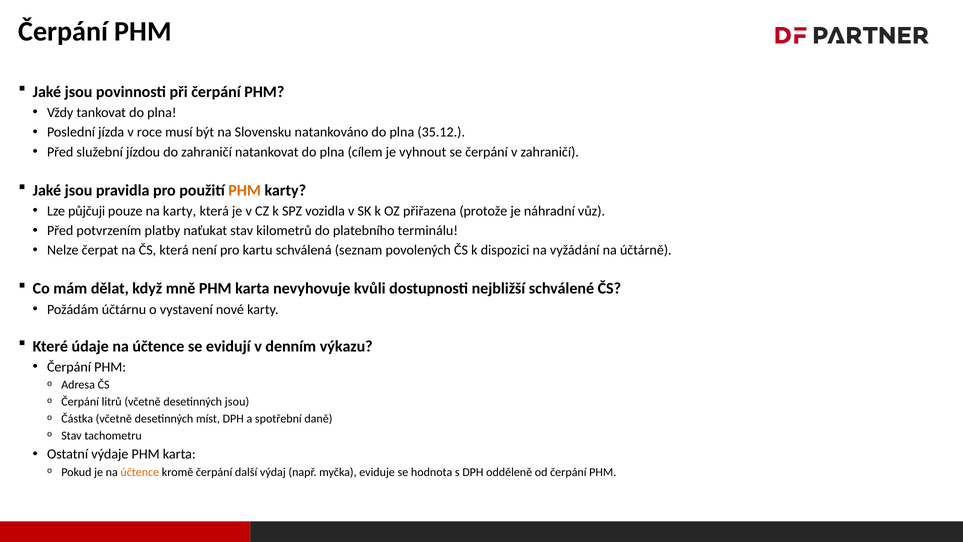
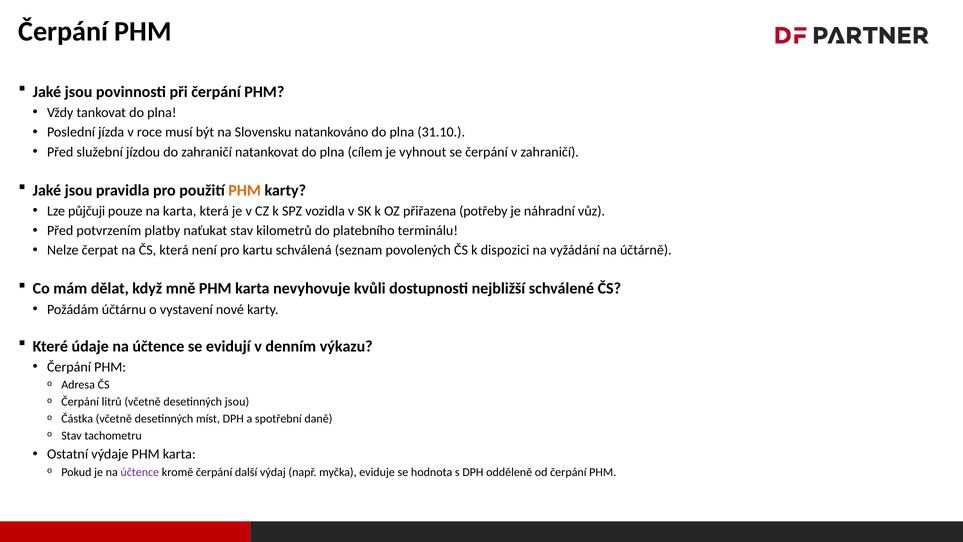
35.12: 35.12 -> 31.10 (441, 132)
na karty: karty -> karta (180, 211)
protože: protože -> potřeby (483, 211)
účtence colour: orange -> purple (140, 472)
